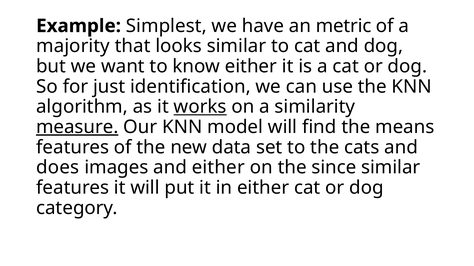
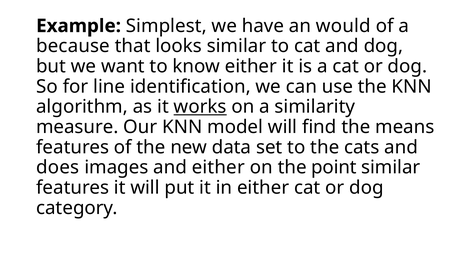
metric: metric -> would (343, 26)
majority: majority -> because (73, 46)
just: just -> line (109, 87)
measure underline: present -> none (77, 127)
since: since -> point (334, 168)
